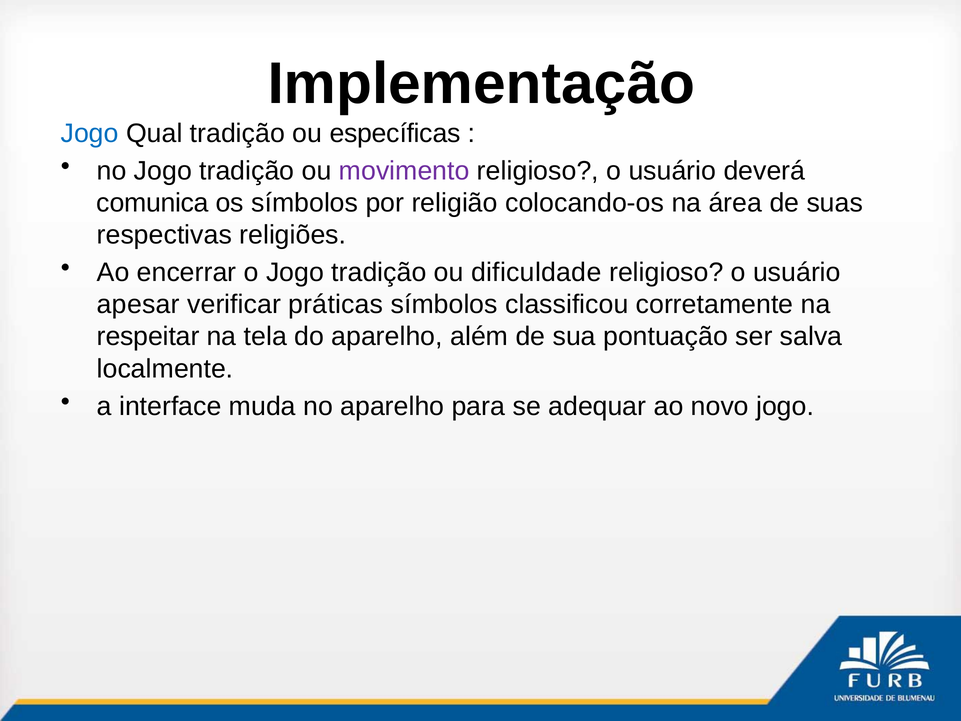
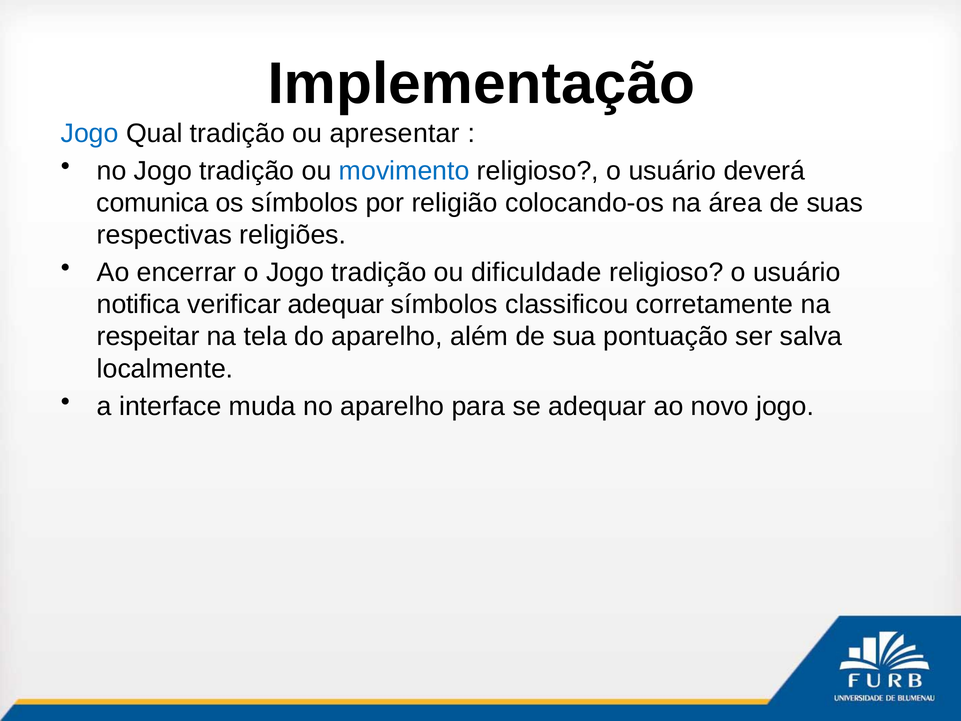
específicas: específicas -> apresentar (395, 133)
movimento colour: purple -> blue (404, 171)
apesar: apesar -> notifica (139, 304)
verificar práticas: práticas -> adequar (336, 304)
